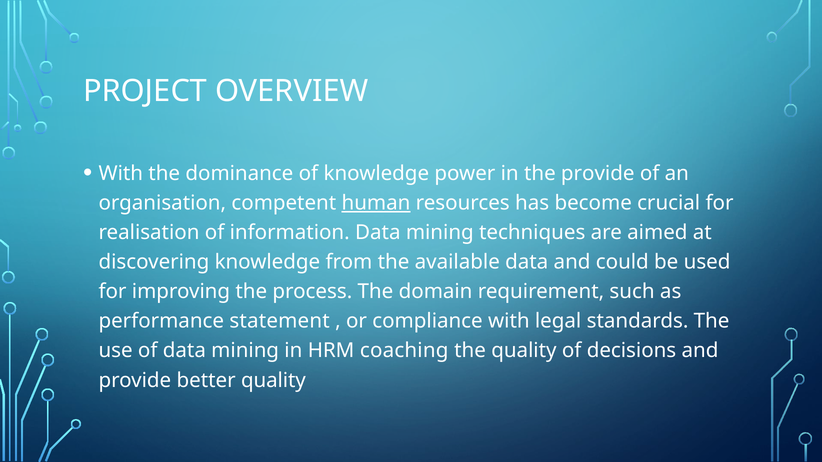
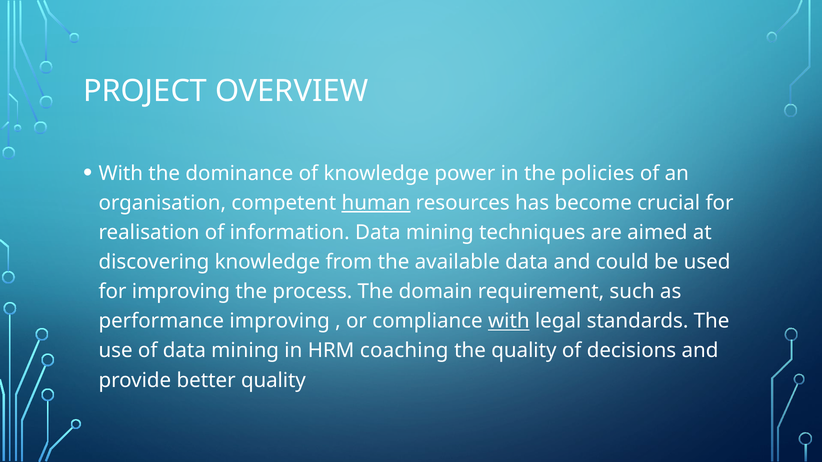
the provide: provide -> policies (598, 173)
performance statement: statement -> improving (280, 321)
with underline: none -> present (509, 321)
